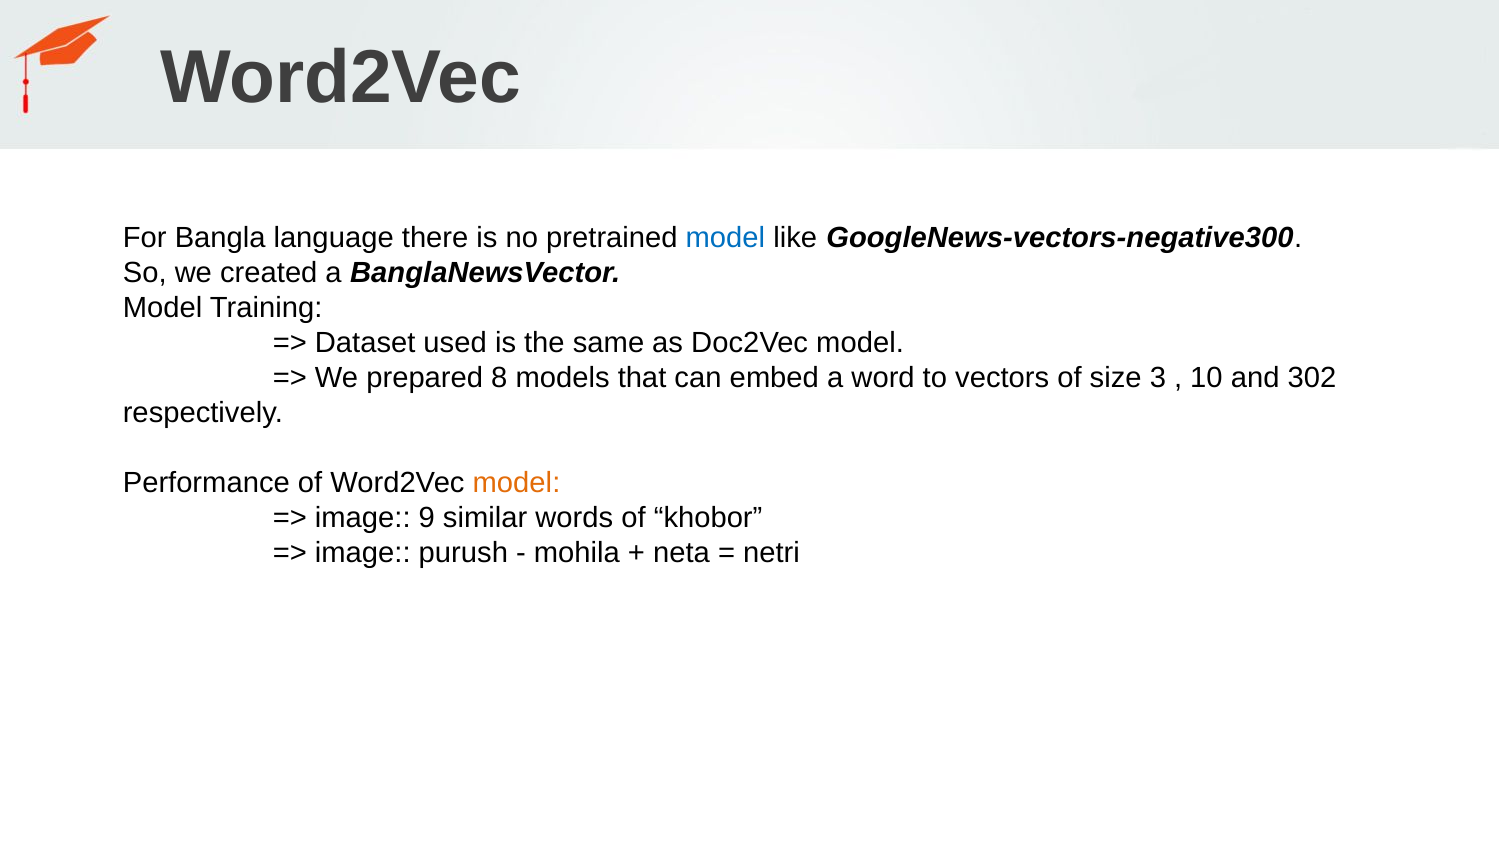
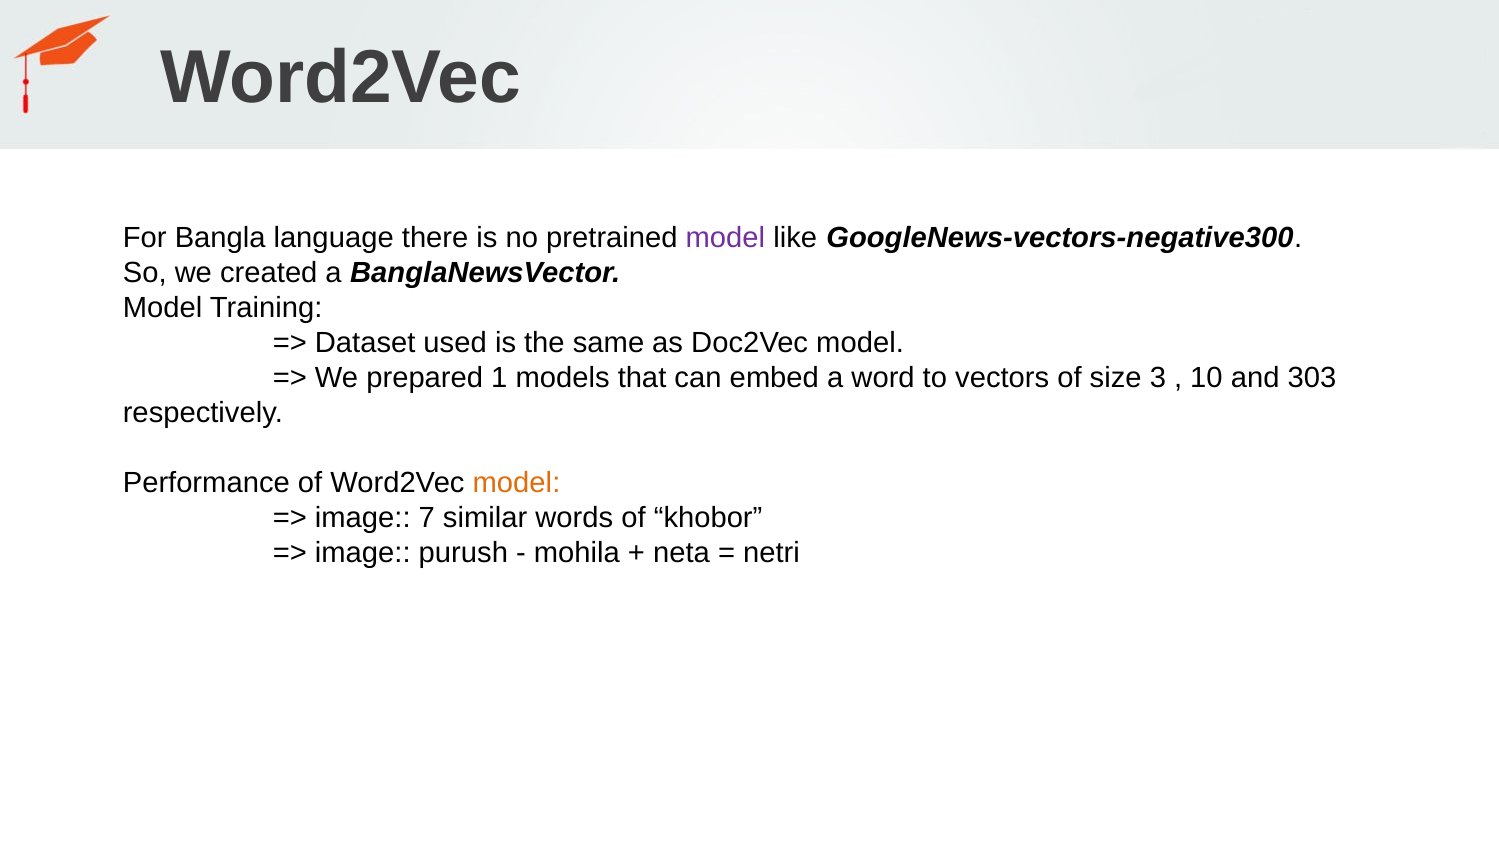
model colour: blue -> purple (725, 238)
8: 8 -> 1 (499, 378)
302: 302 -> 303 (1312, 378)
9: 9 -> 7 (427, 518)
